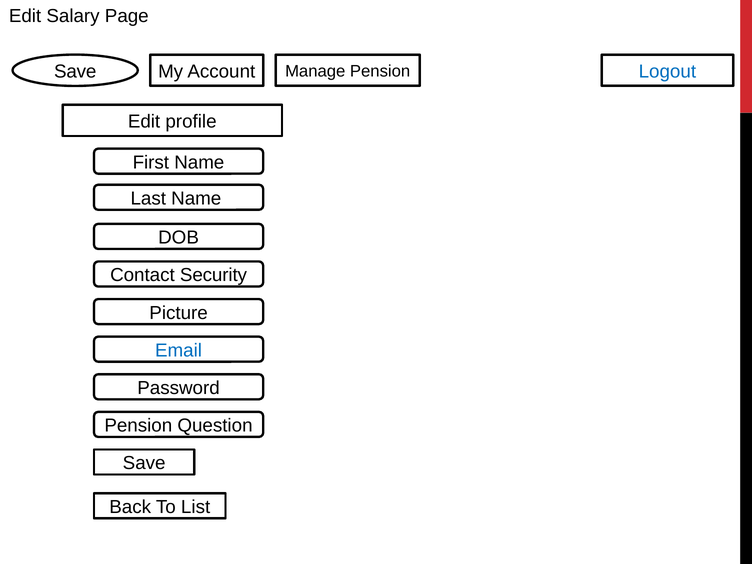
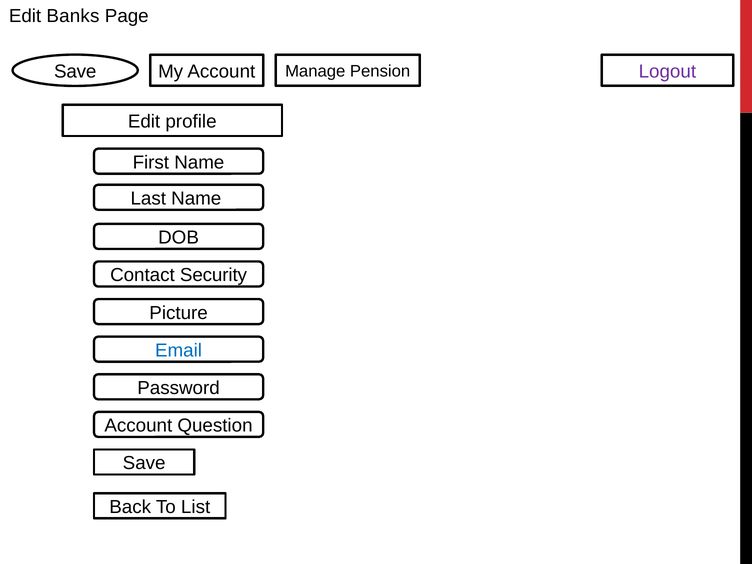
Salary: Salary -> Banks (73, 16)
Logout colour: blue -> purple (667, 72)
Pension: Pension -> Account (138, 426)
